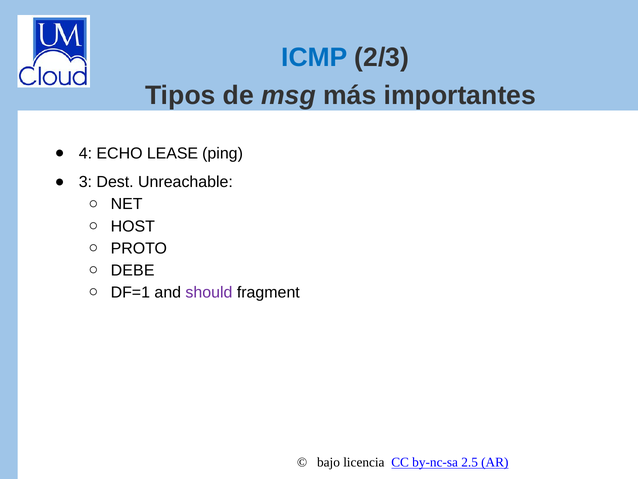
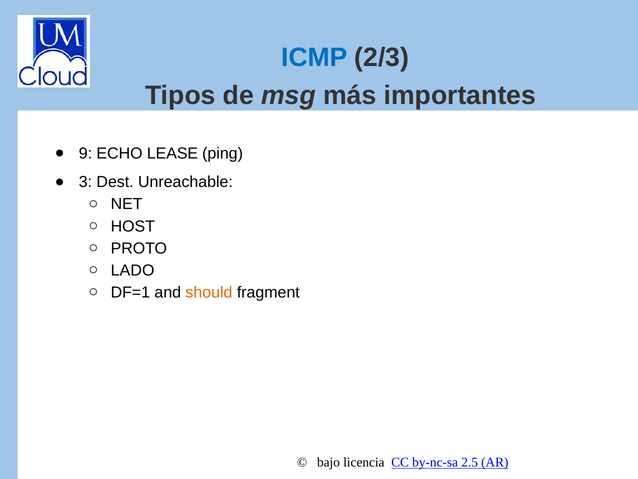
4: 4 -> 9 (85, 153)
DEBE: DEBE -> LADO (133, 270)
should colour: purple -> orange (209, 292)
